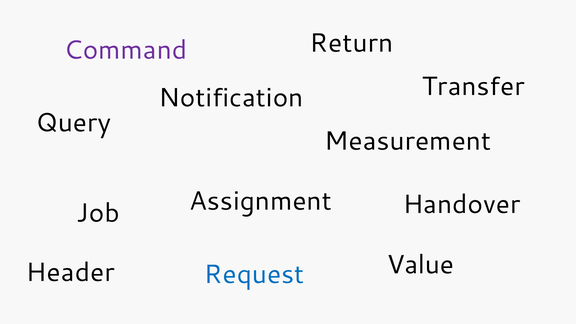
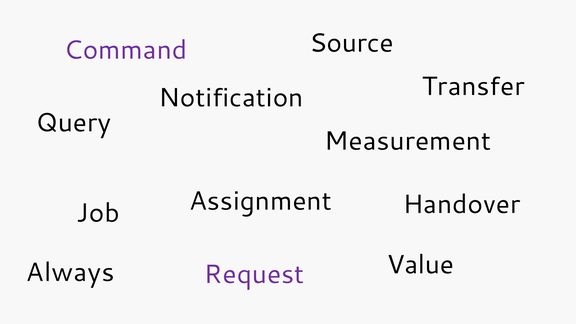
Return: Return -> Source (352, 43)
Header: Header -> Always (70, 273)
Request colour: blue -> purple (254, 274)
